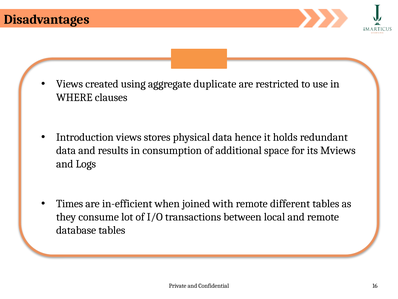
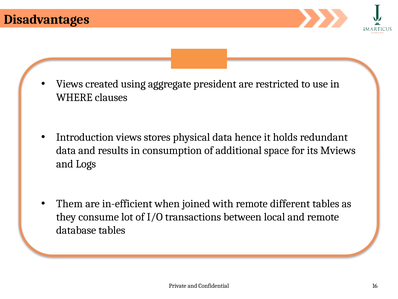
duplicate: duplicate -> president (215, 84)
Times: Times -> Them (69, 203)
